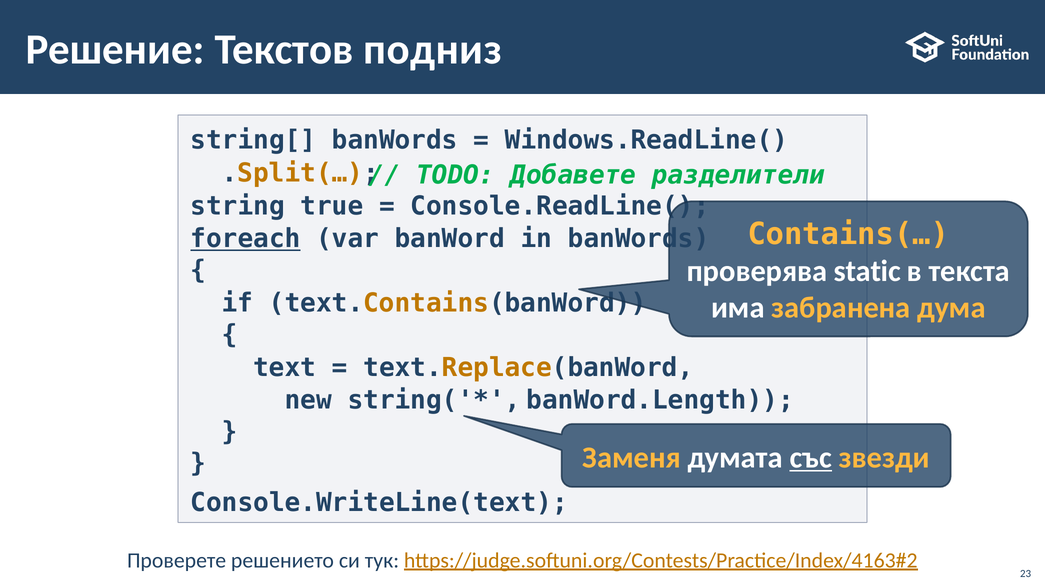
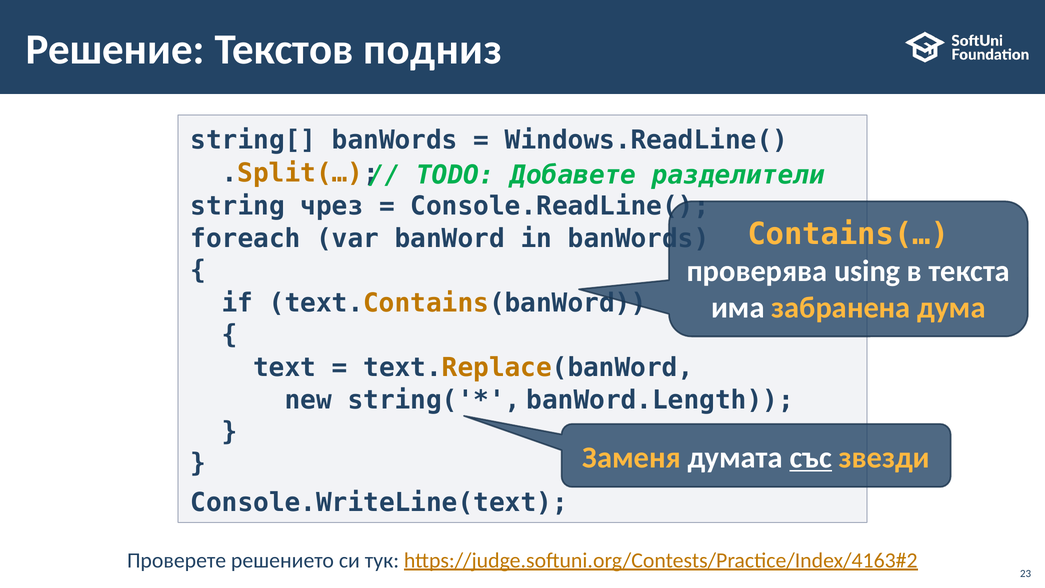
true: true -> чрез (332, 206)
foreach underline: present -> none (245, 239)
static: static -> using (867, 271)
